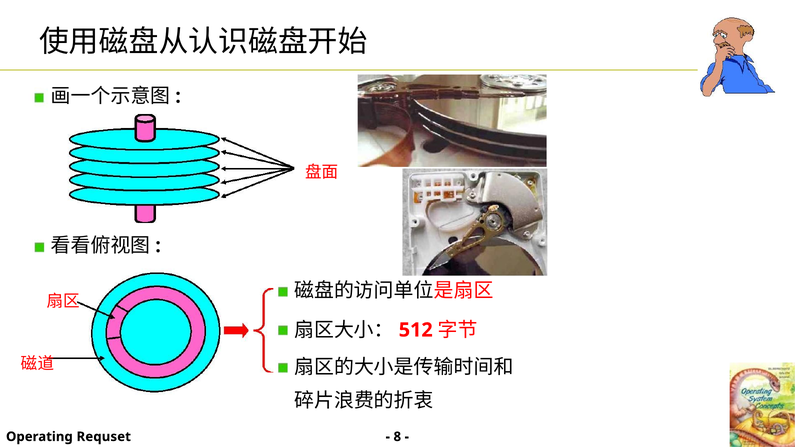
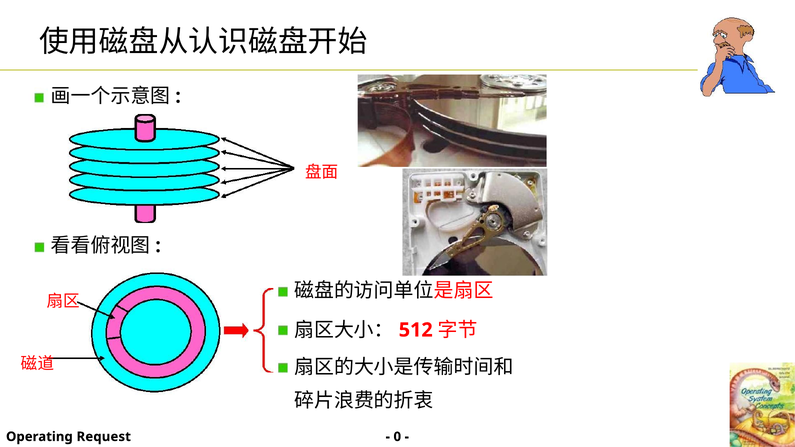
Requset: Requset -> Request (104, 437)
8: 8 -> 0 (397, 437)
